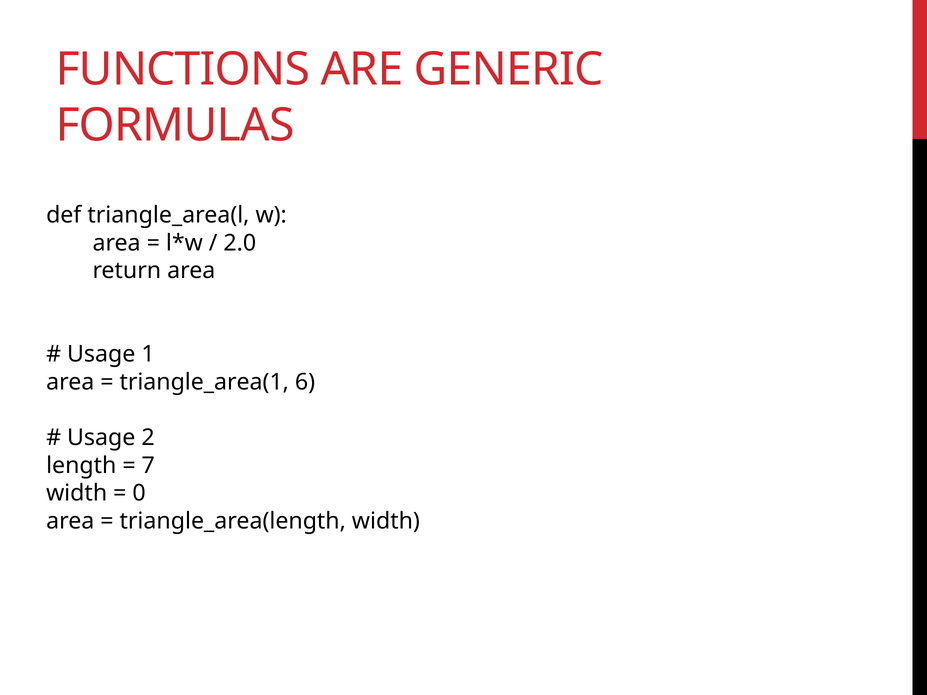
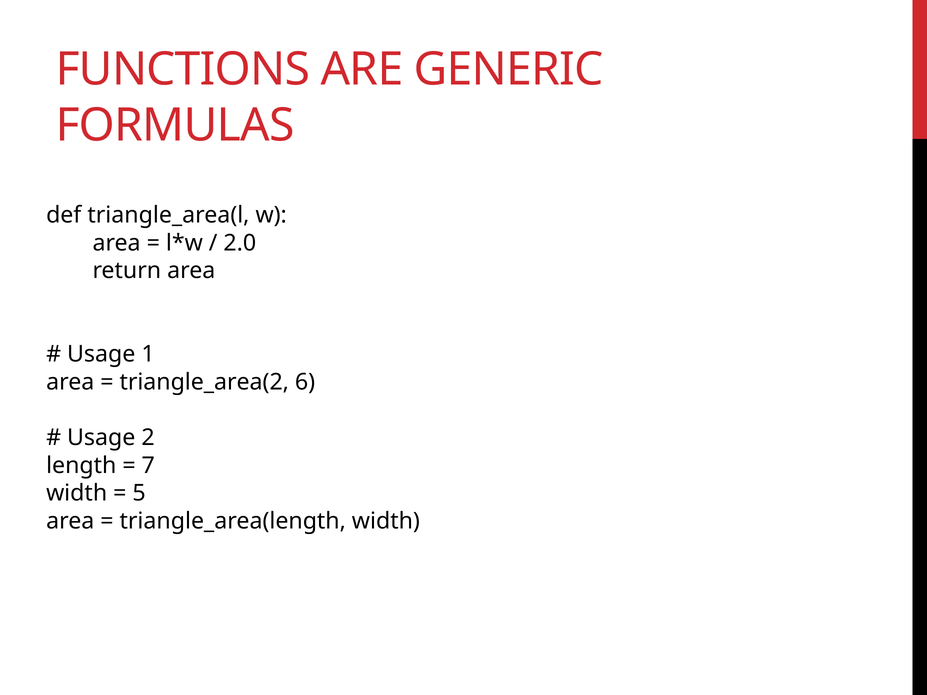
triangle_area(1: triangle_area(1 -> triangle_area(2 (204, 382)
0: 0 -> 5 (139, 493)
